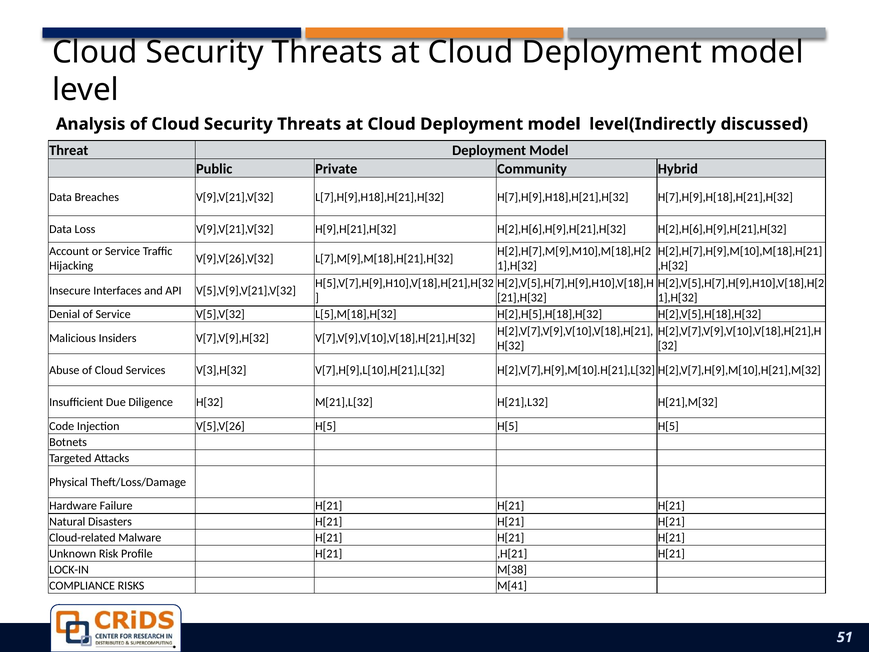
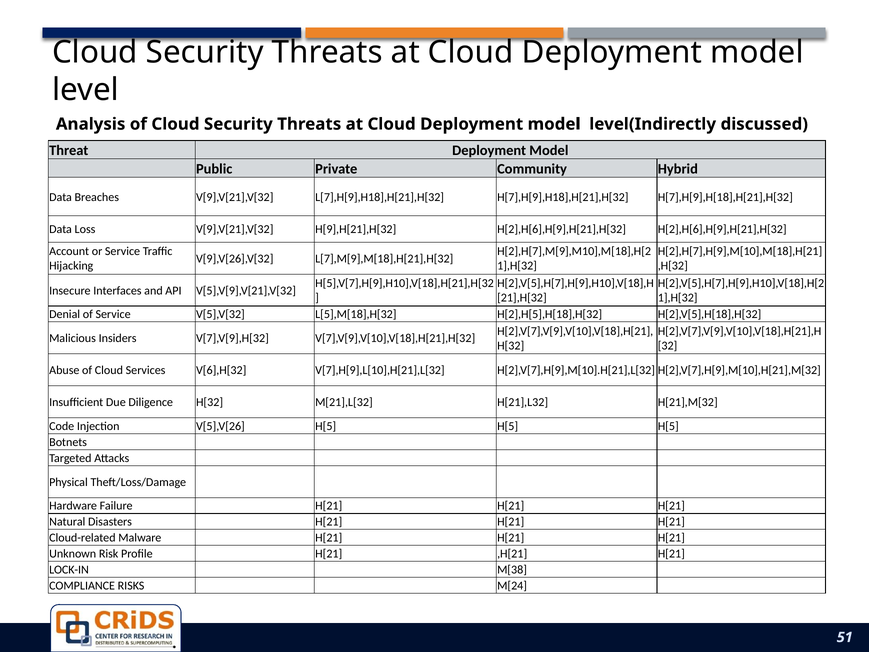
V[3],H[32: V[3],H[32 -> V[6],H[32 (221, 370)
M[41: M[41 -> M[24 (512, 586)
